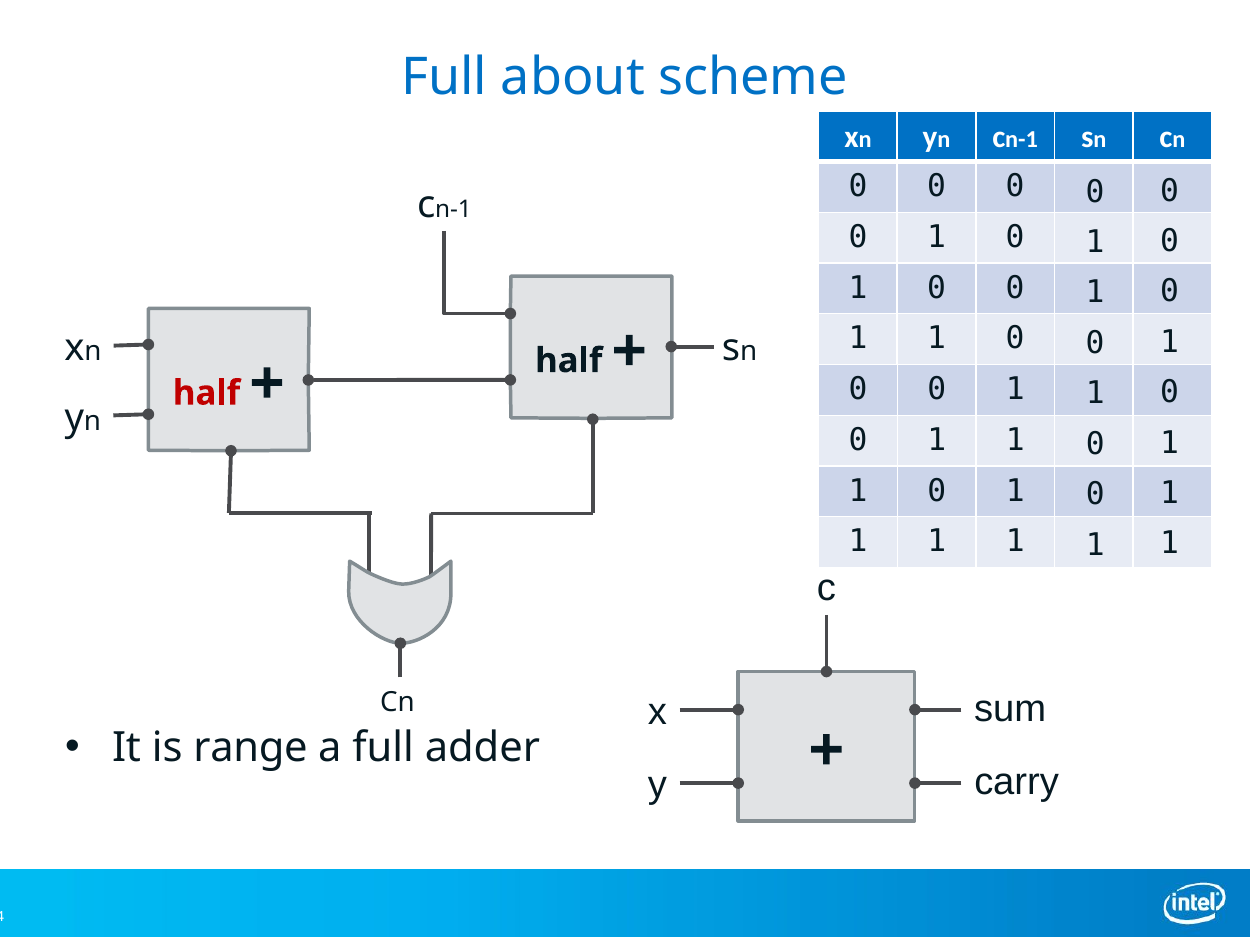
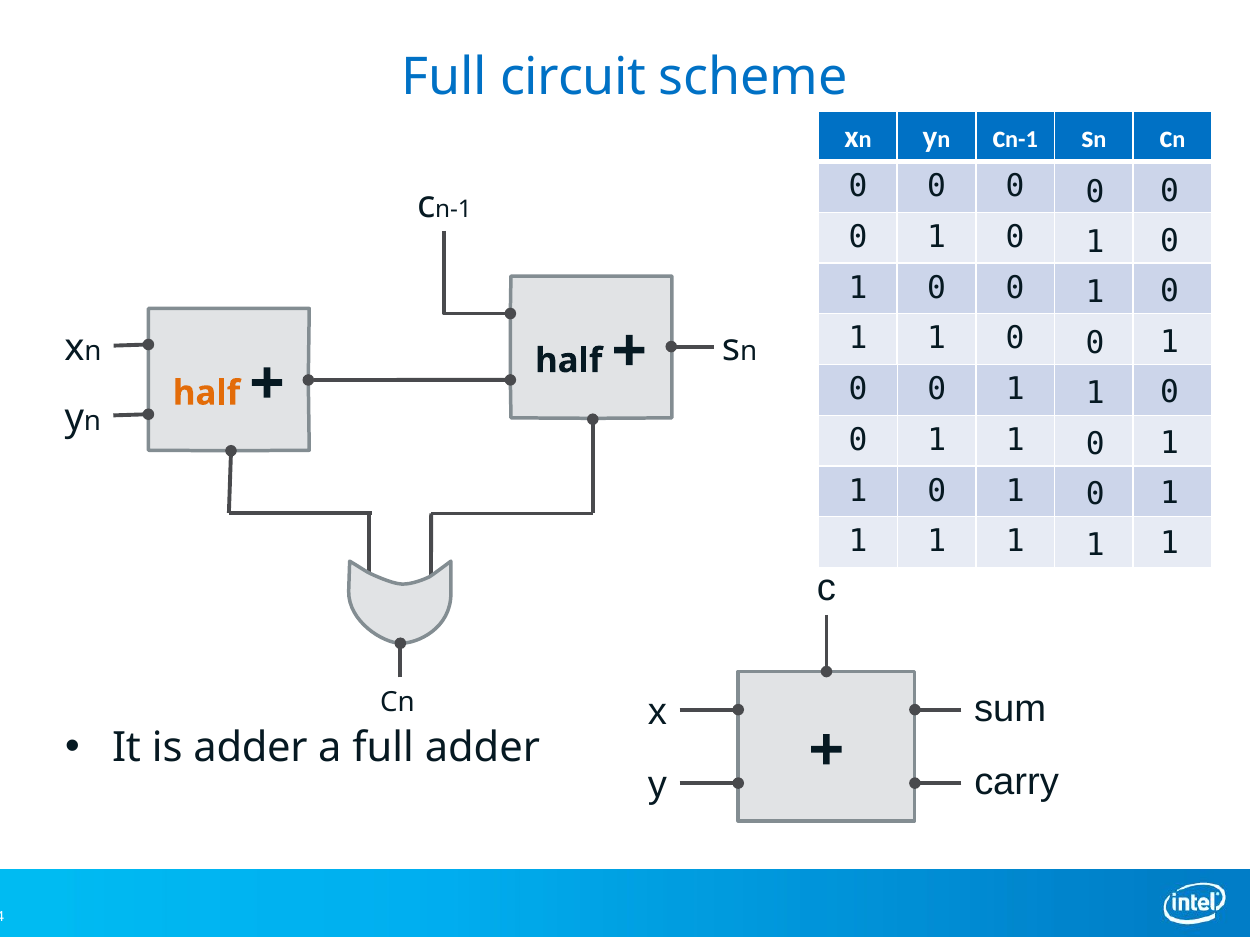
about: about -> circuit (573, 78)
half colour: red -> orange (206, 393)
is range: range -> adder (251, 749)
